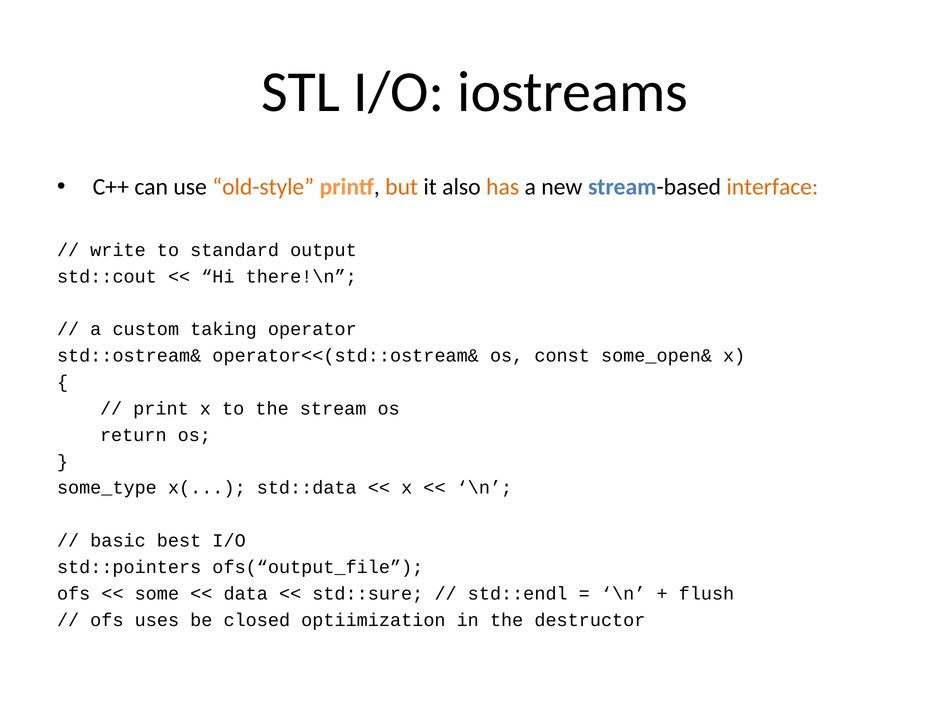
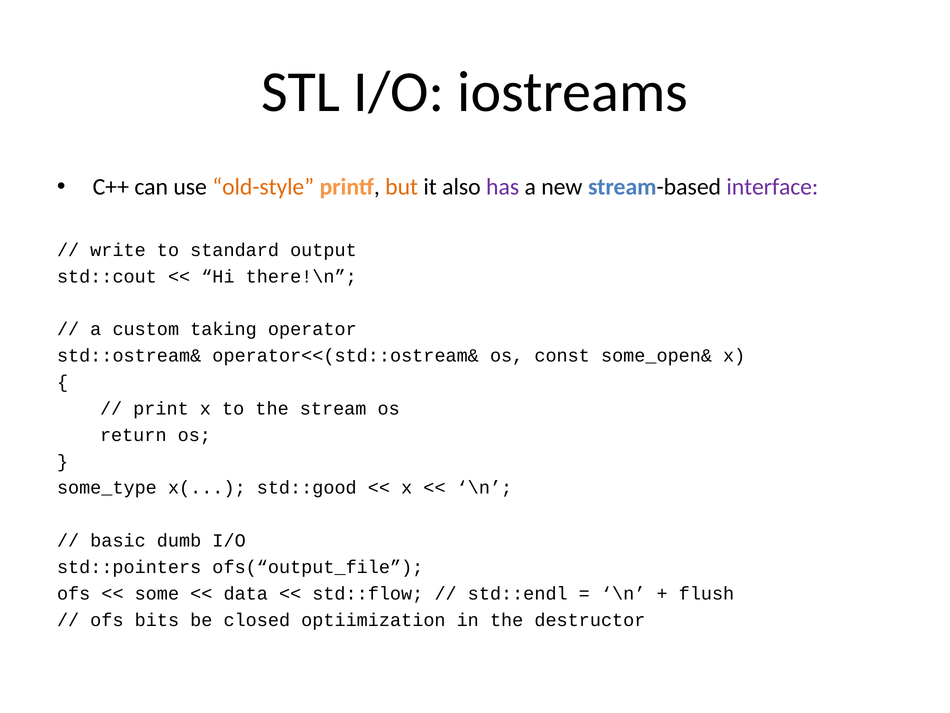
has colour: orange -> purple (503, 187)
interface colour: orange -> purple (772, 187)
std::data: std::data -> std::good (307, 488)
best: best -> dumb (179, 540)
std::sure: std::sure -> std::flow (368, 593)
uses: uses -> bits (157, 620)
